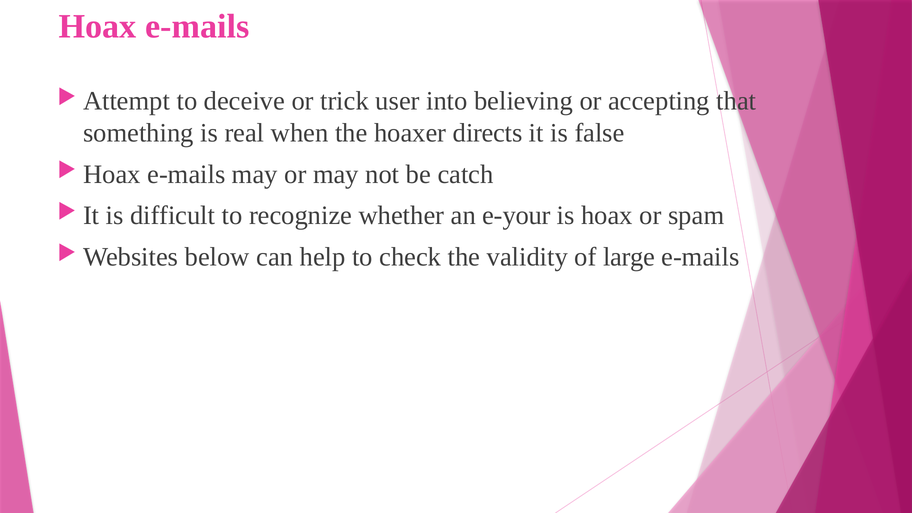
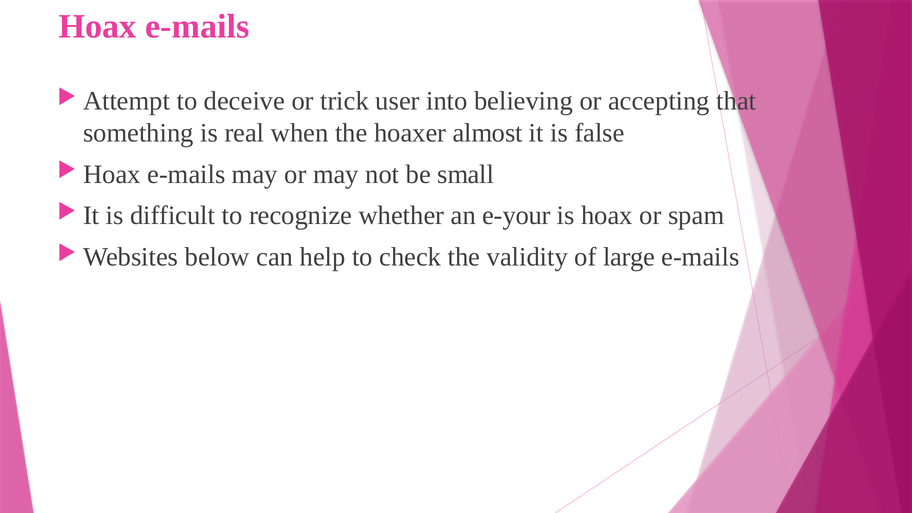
directs: directs -> almost (488, 133)
catch: catch -> small (466, 174)
